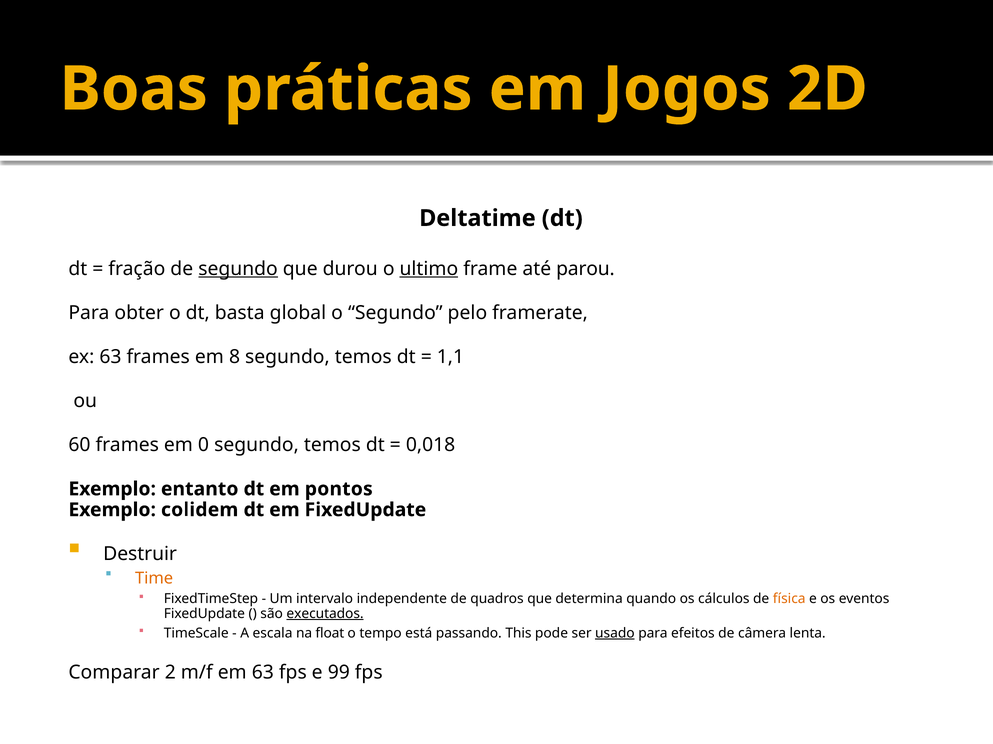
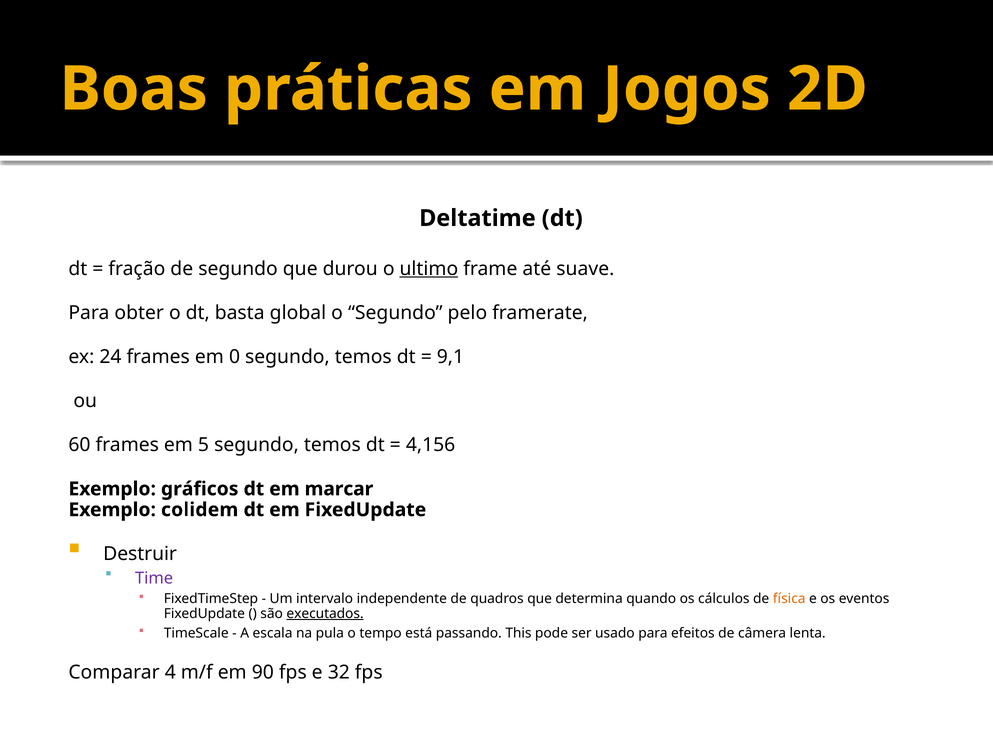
segundo underline: present -> none (238, 269)
parou: parou -> suave (585, 269)
ex 63: 63 -> 24 (110, 357)
8: 8 -> 0 (235, 357)
1,1: 1,1 -> 9,1 (450, 357)
0: 0 -> 5 (204, 445)
0,018: 0,018 -> 4,156 (431, 445)
entanto: entanto -> gráficos (200, 489)
pontos: pontos -> marcar (339, 489)
Time colour: orange -> purple (154, 579)
float: float -> pula (330, 634)
usado underline: present -> none (615, 634)
2: 2 -> 4 (170, 673)
em 63: 63 -> 90 (263, 673)
99: 99 -> 32 (339, 673)
